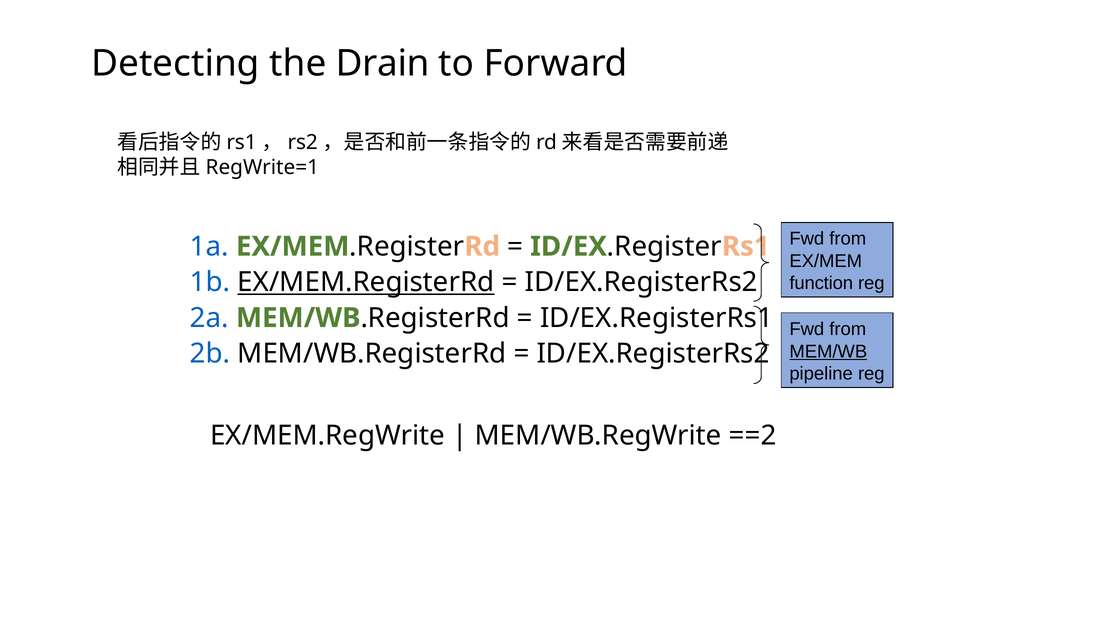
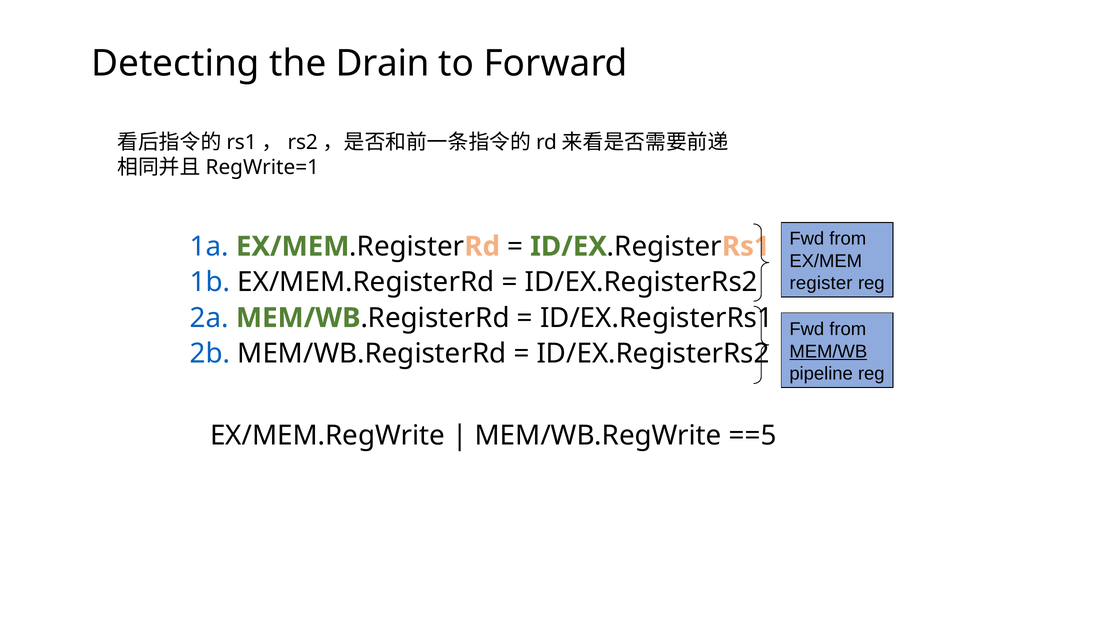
EX/MEM.RegisterRd underline: present -> none (366, 282)
function: function -> register (821, 283)
==2: ==2 -> ==5 (753, 436)
